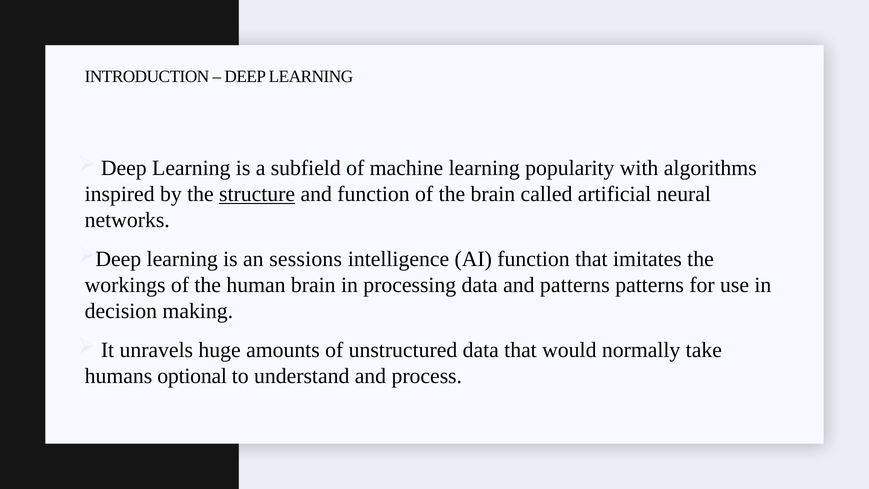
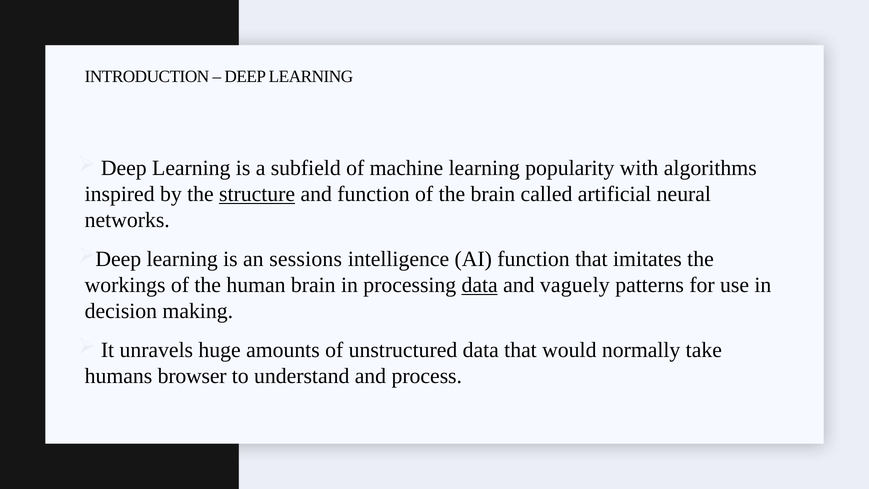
data underline: none -> present (480, 285)
and patterns: patterns -> vaguely (575, 285)
optional: optional -> browser (192, 376)
